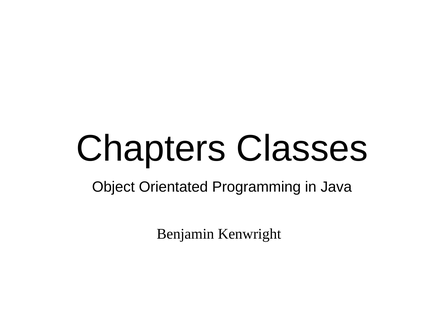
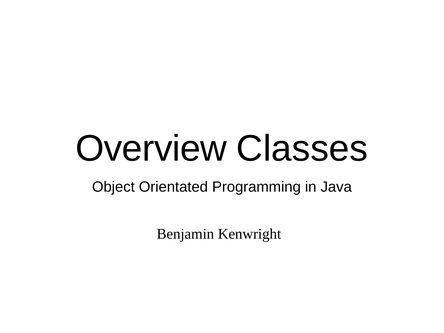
Chapters: Chapters -> Overview (151, 149)
